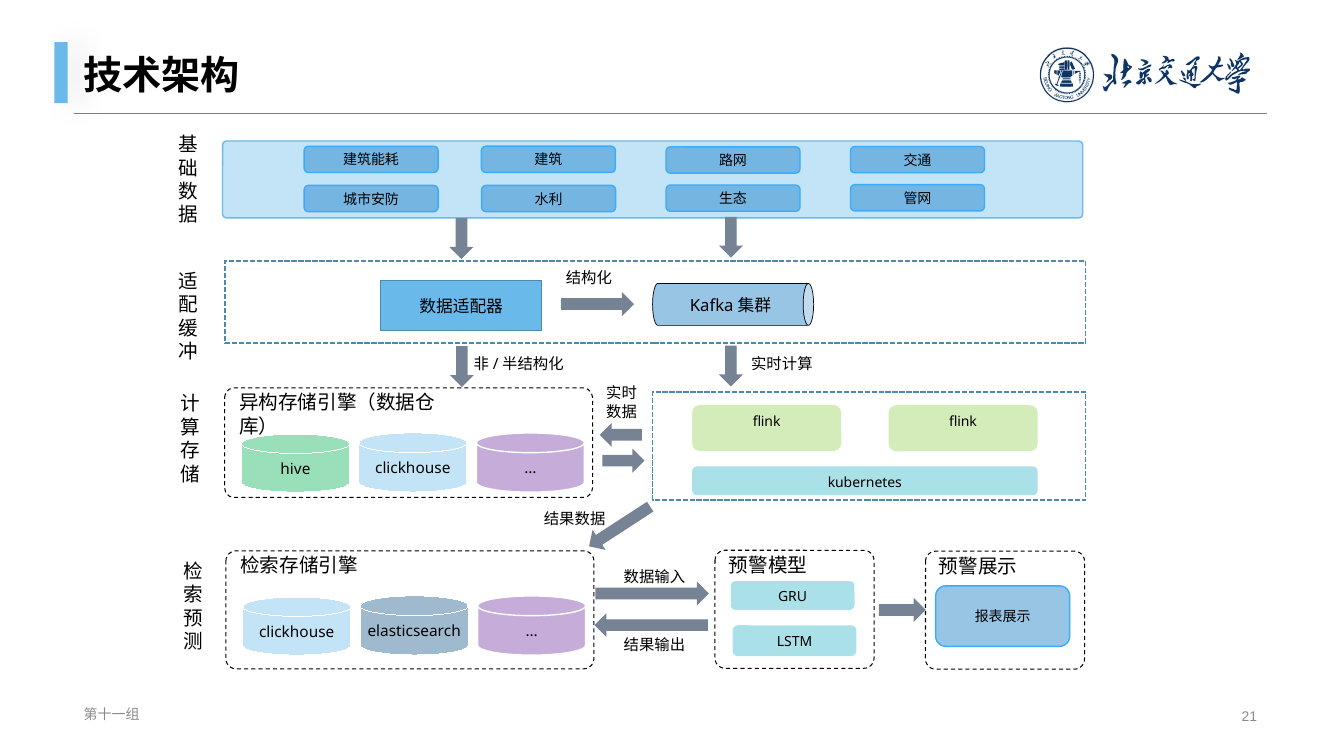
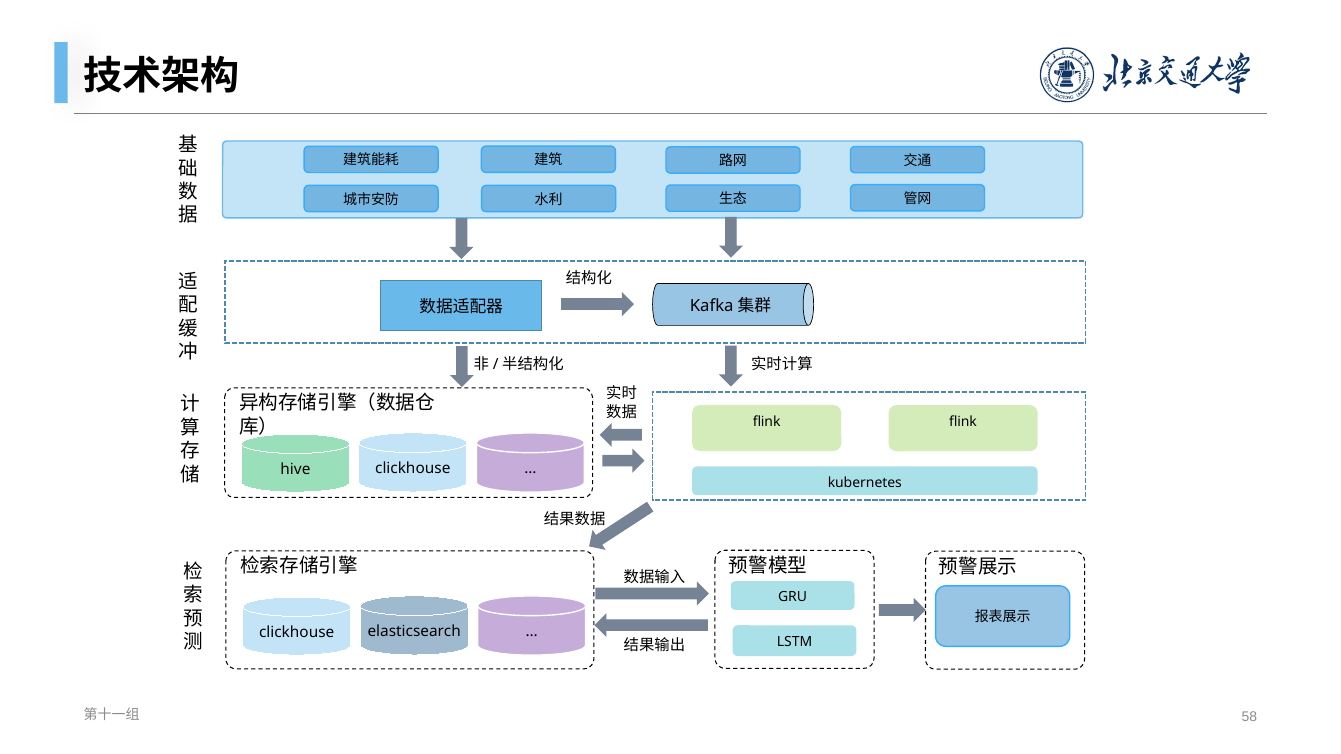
21: 21 -> 58 (1249, 717)
